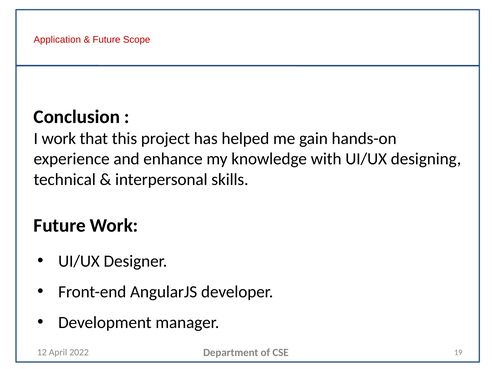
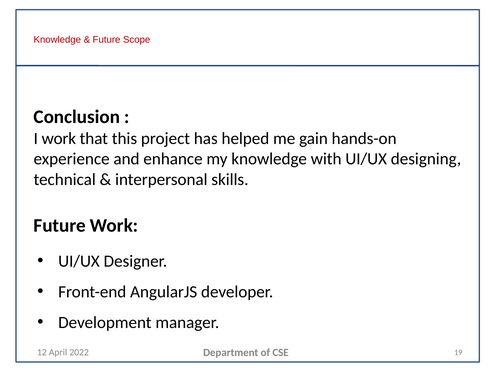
Application: Application -> Knowledge (57, 40)
